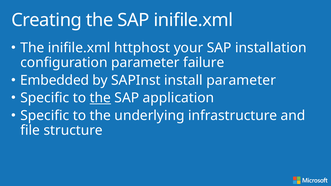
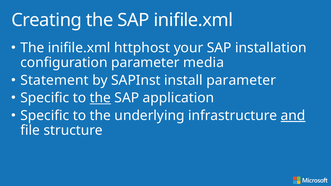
failure: failure -> media (204, 63)
Embedded: Embedded -> Statement (55, 80)
and underline: none -> present (293, 116)
